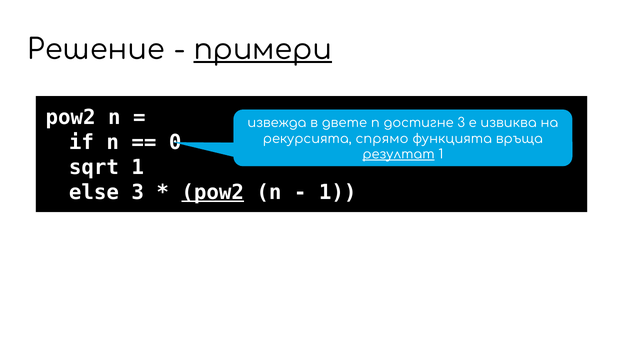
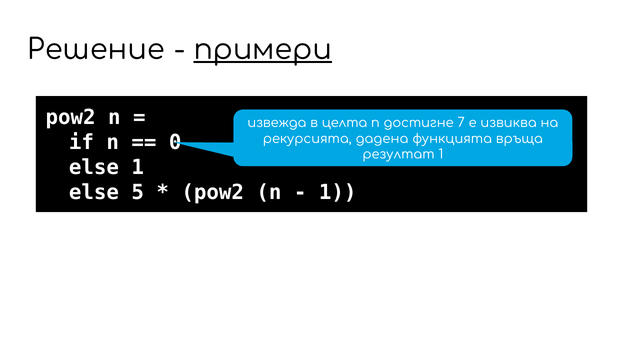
двете: двете -> целта (345, 123)
достигне 3: 3 -> 7 (461, 123)
спрямо: спрямо -> дадена (382, 139)
резултат underline: present -> none (399, 154)
sqrt: sqrt -> else (94, 167)
else 3: 3 -> 5 (138, 192)
pow2 underline: present -> none (213, 192)
